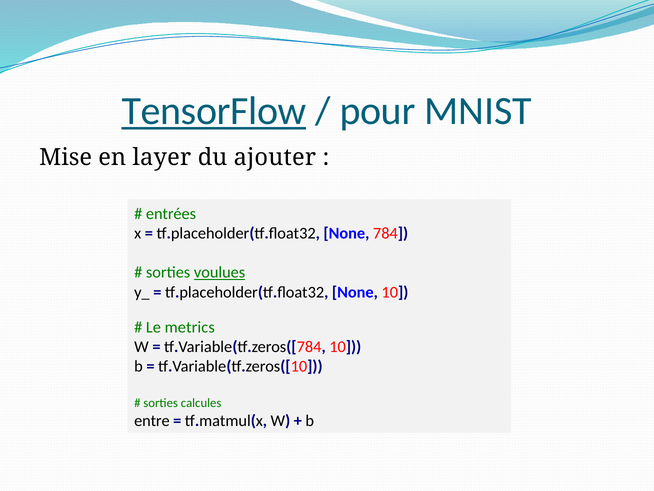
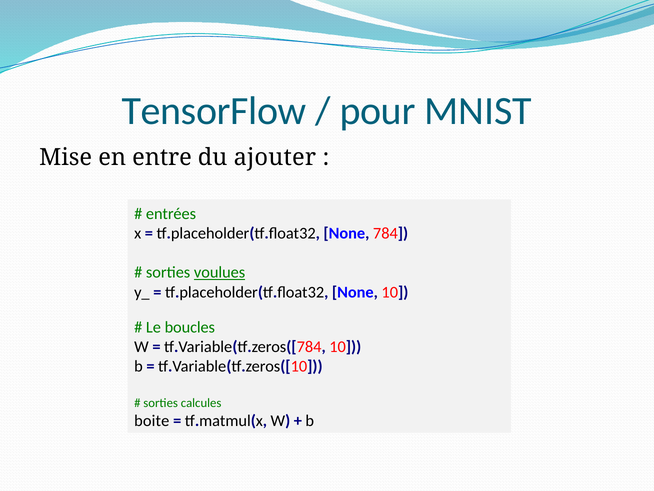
TensorFlow underline: present -> none (214, 111)
layer: layer -> entre (162, 158)
metrics: metrics -> boucles (190, 327)
entre: entre -> boite (152, 421)
